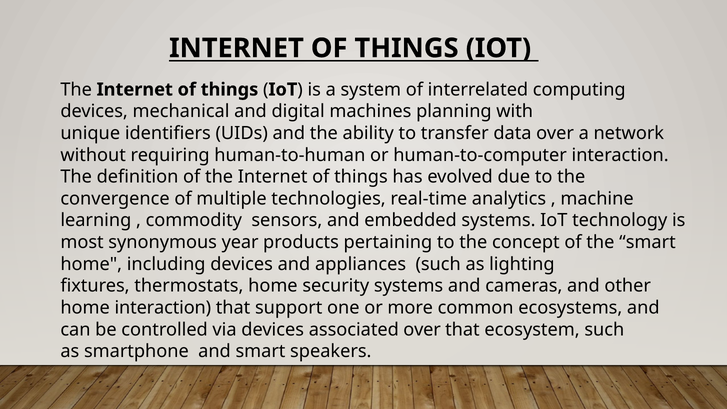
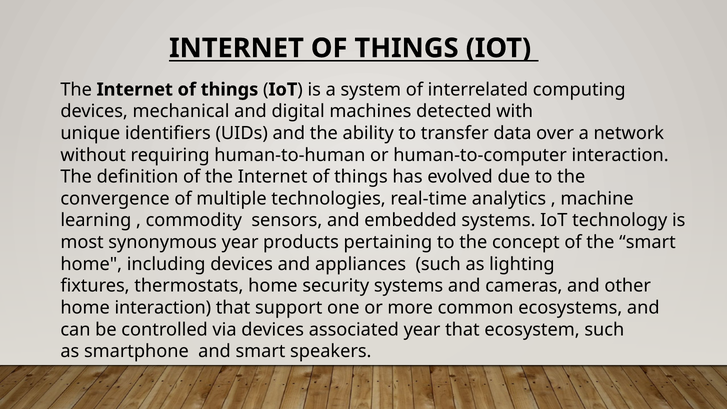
planning: planning -> detected (454, 111)
associated over: over -> year (422, 329)
